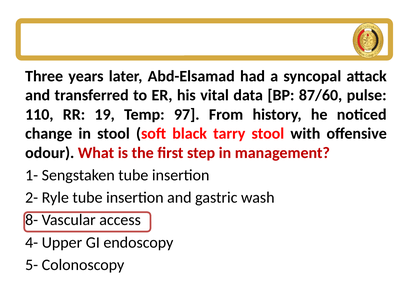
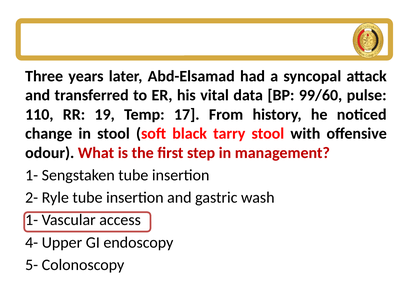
87/60: 87/60 -> 99/60 (321, 95)
97: 97 -> 17 (187, 115)
8-: 8- -> 1- (32, 220)
